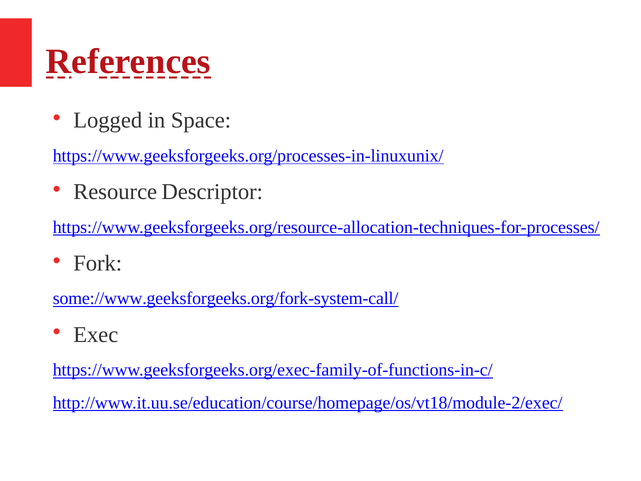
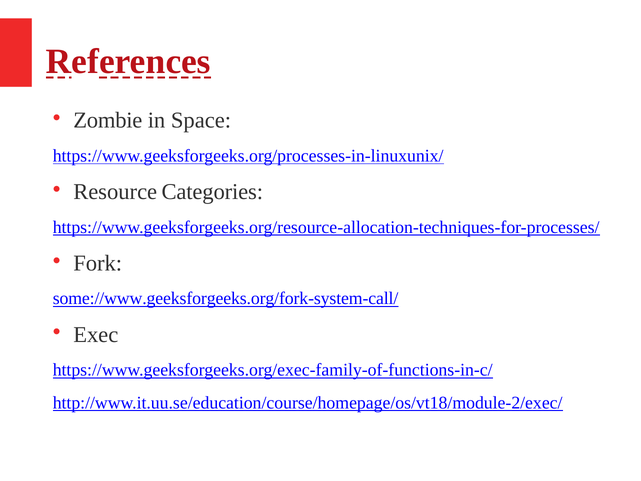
Logged: Logged -> Zombie (108, 120)
Descriptor: Descriptor -> Categories (212, 192)
